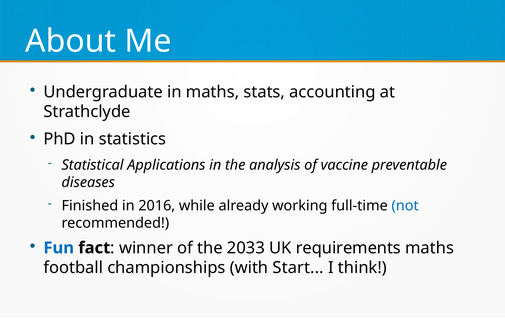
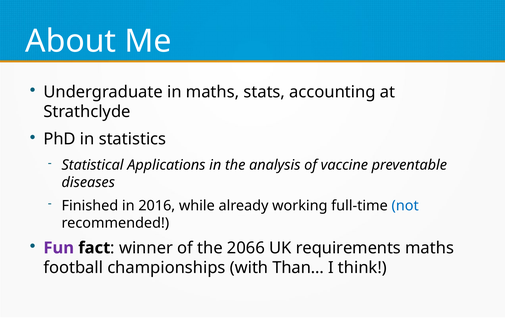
Fun colour: blue -> purple (59, 248)
2033: 2033 -> 2066 (246, 248)
Start: Start -> Than (298, 268)
